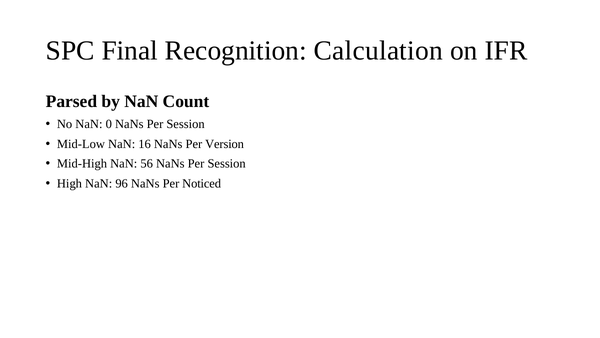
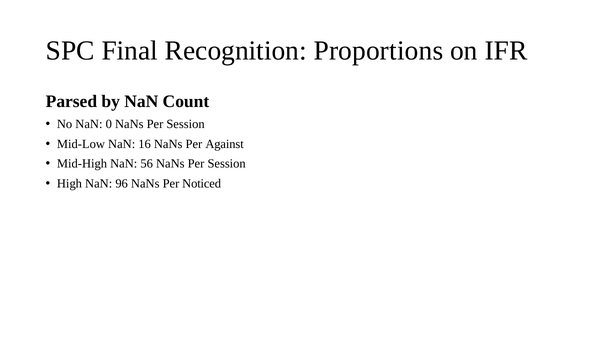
Calculation: Calculation -> Proportions (378, 50)
Version: Version -> Against (225, 144)
